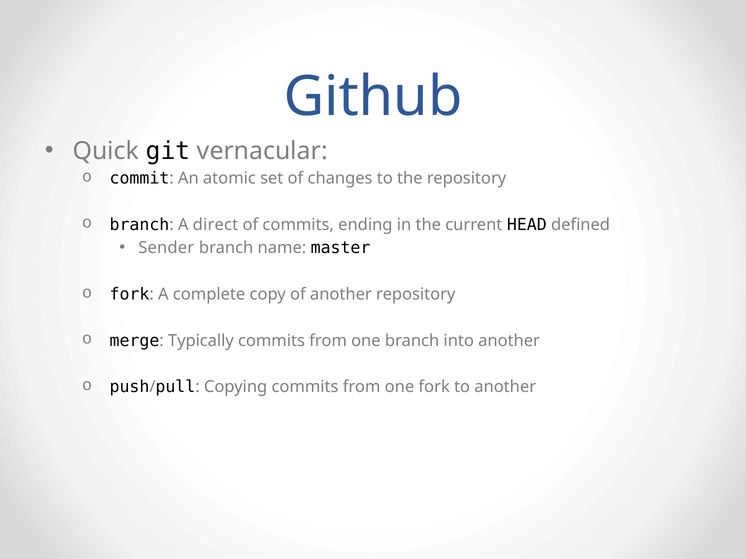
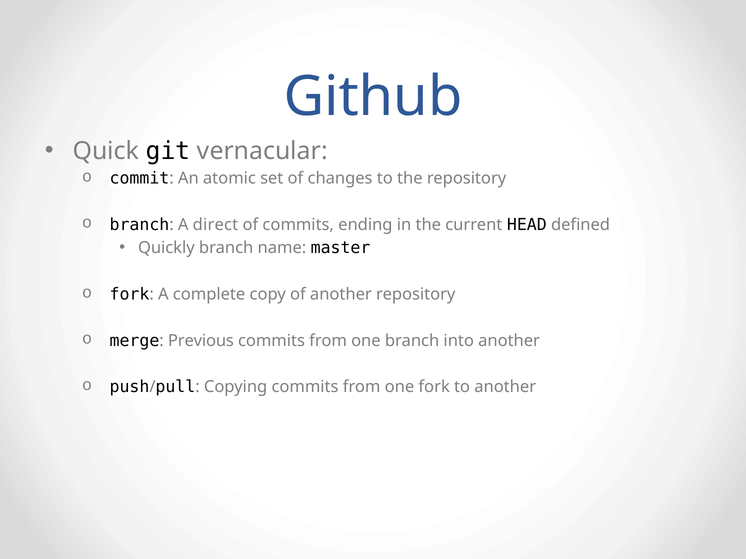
Sender: Sender -> Quickly (166, 248)
Typically: Typically -> Previous (201, 341)
